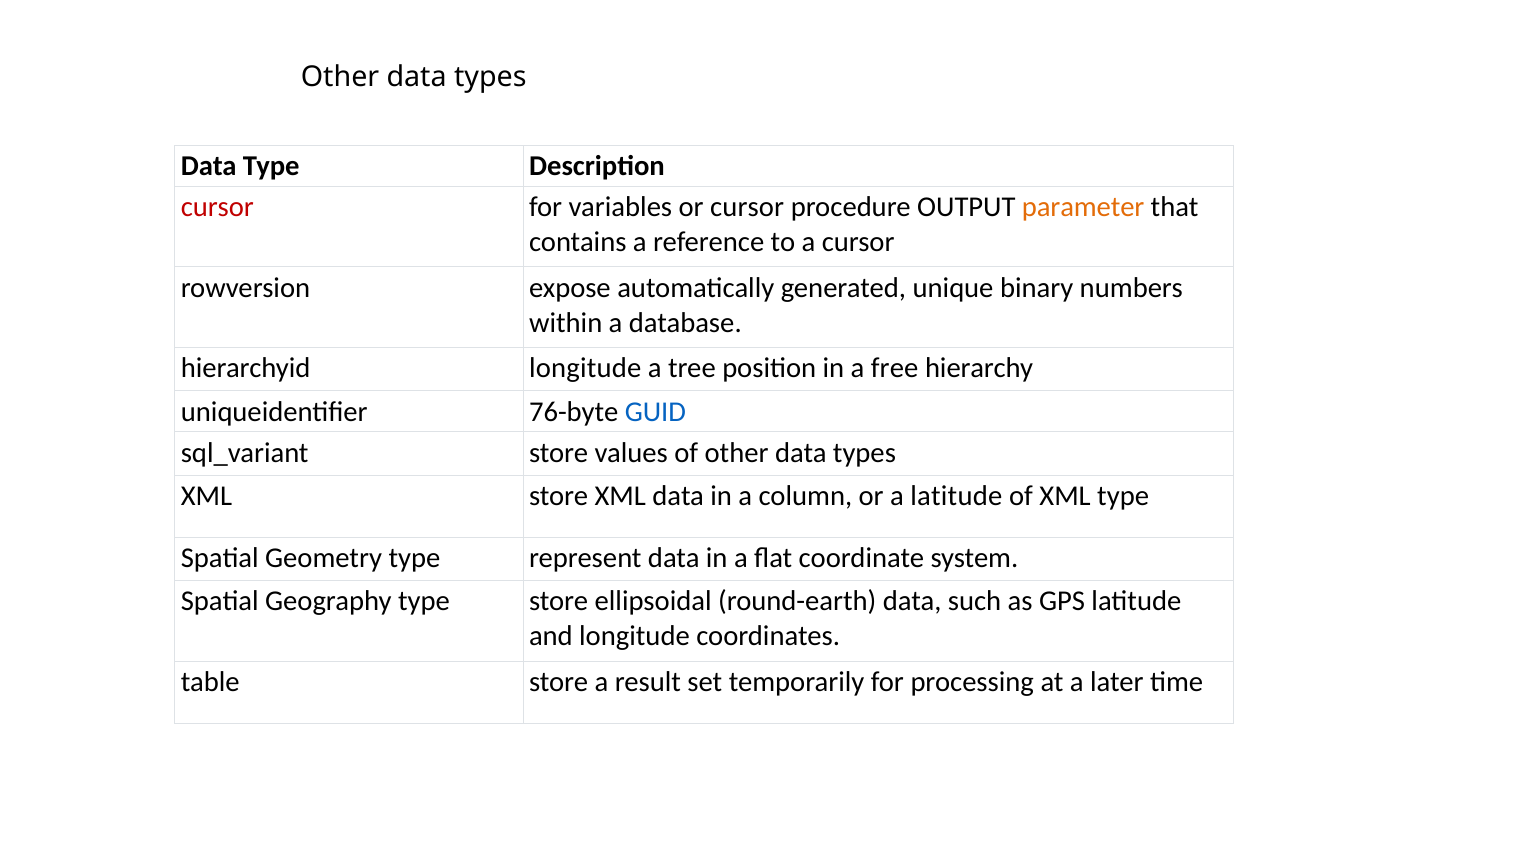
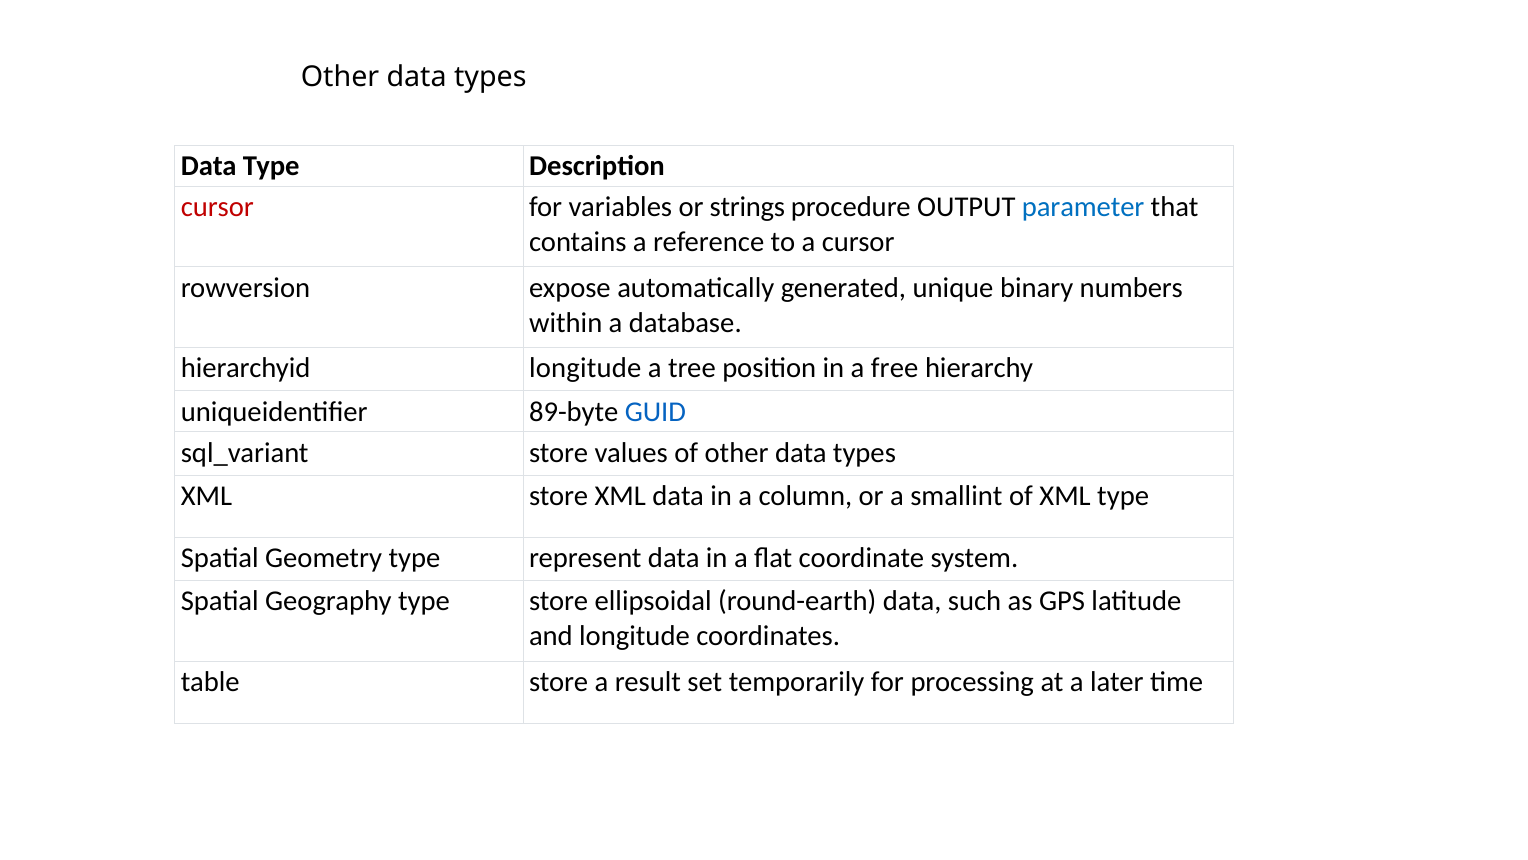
or cursor: cursor -> strings (747, 207)
parameter colour: orange -> blue (1083, 207)
76-byte: 76-byte -> 89-byte (574, 411)
a latitude: latitude -> smallint (956, 496)
